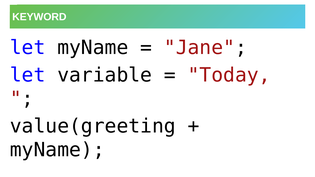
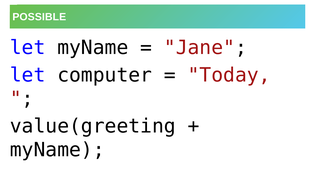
KEYWORD: KEYWORD -> POSSIBLE (39, 17)
variable: variable -> computer (105, 75)
